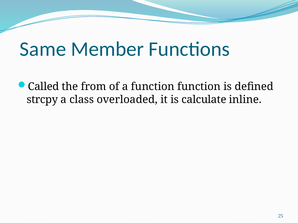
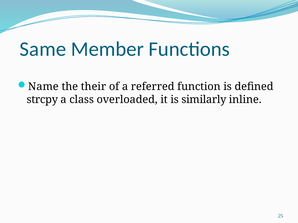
Called: Called -> Name (43, 87)
from: from -> their (94, 87)
a function: function -> referred (153, 87)
calculate: calculate -> similarly (204, 100)
